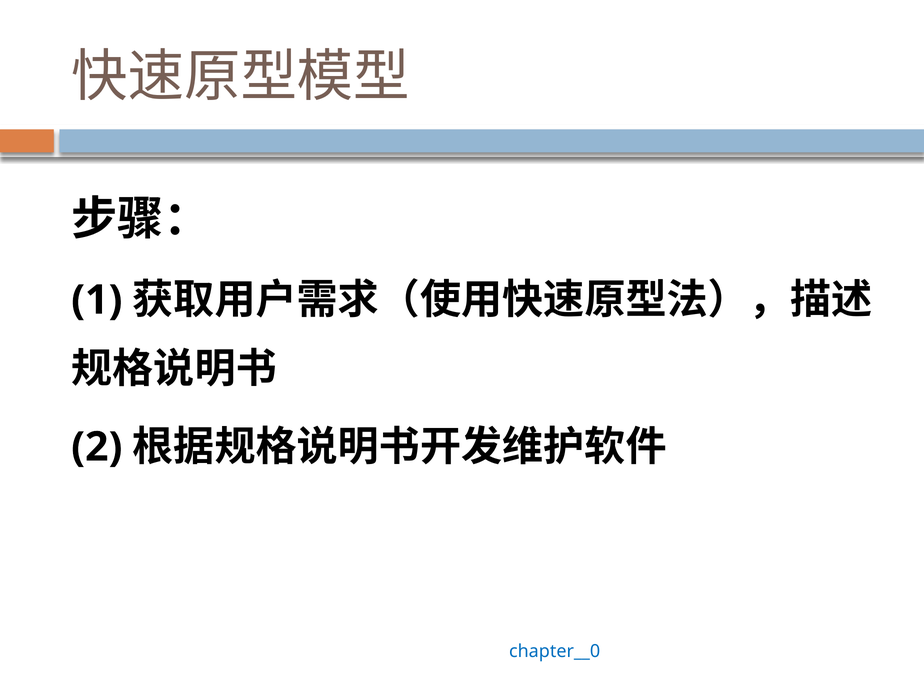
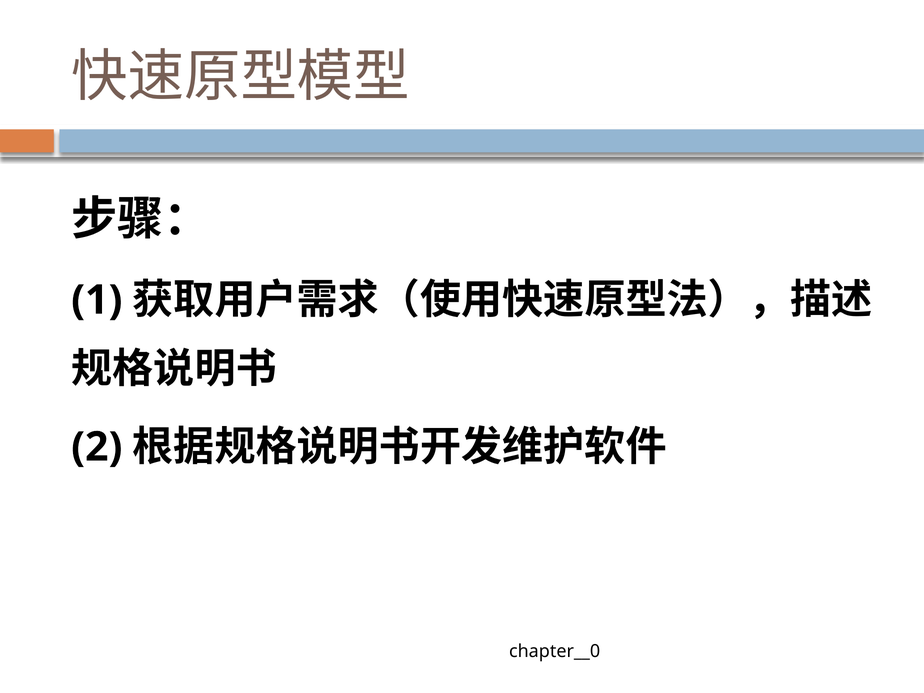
chapter__0 colour: blue -> black (555, 651)
